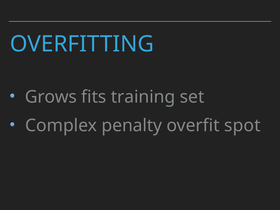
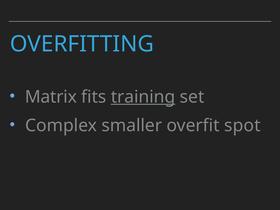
Grows: Grows -> Matrix (51, 97)
training underline: none -> present (143, 97)
penalty: penalty -> smaller (132, 125)
